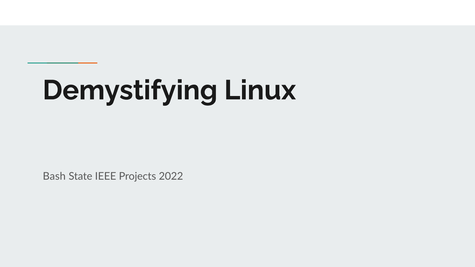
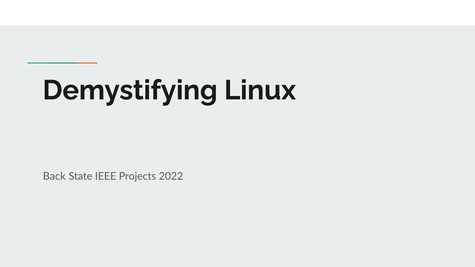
Bash: Bash -> Back (54, 176)
